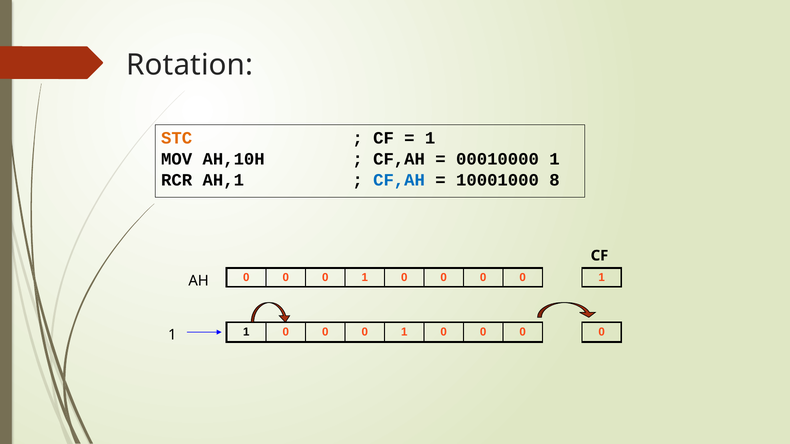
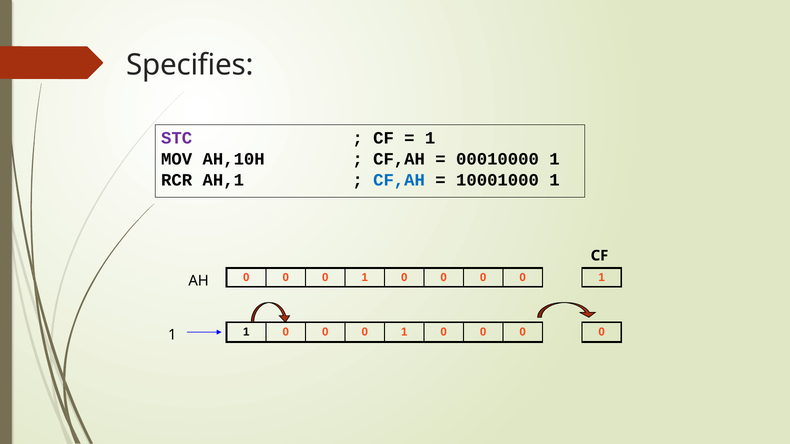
Rotation: Rotation -> Specifies (190, 65)
STC colour: orange -> purple (177, 138)
10001000 8: 8 -> 1 (554, 180)
